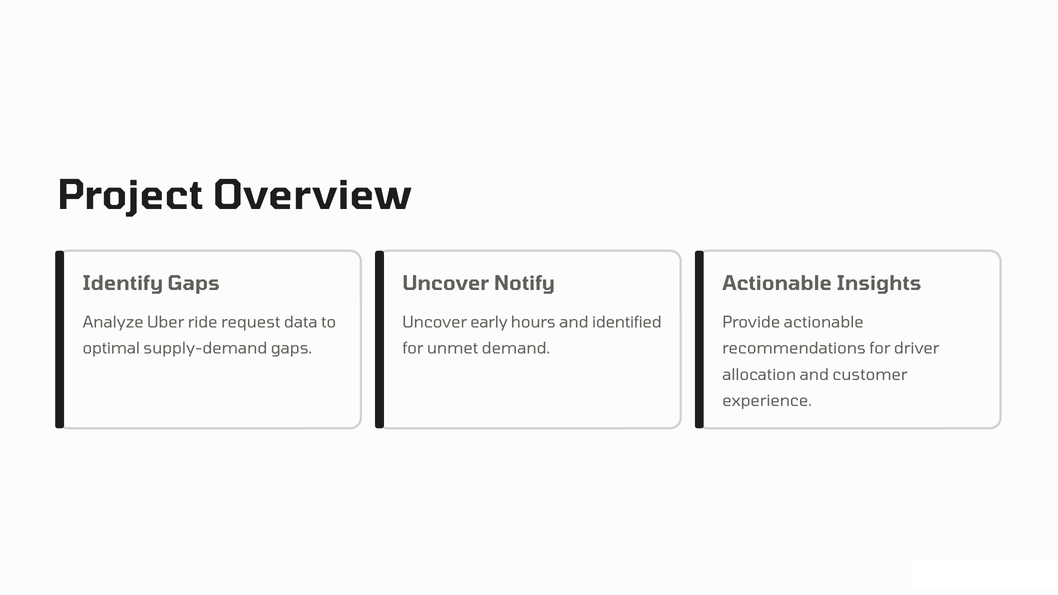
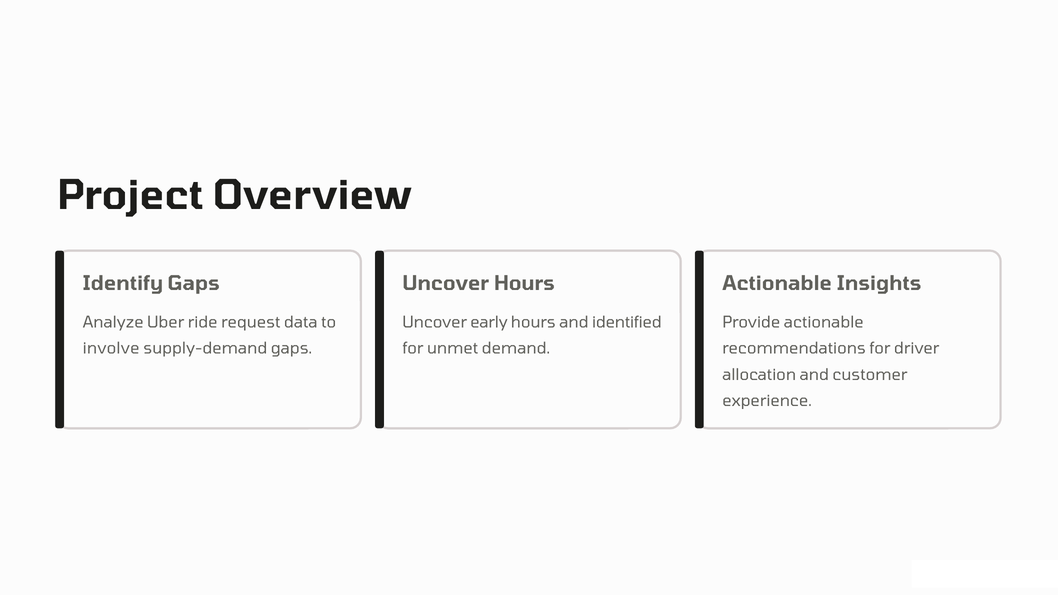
Uncover Notify: Notify -> Hours (524, 284)
optimal: optimal -> involve (111, 349)
